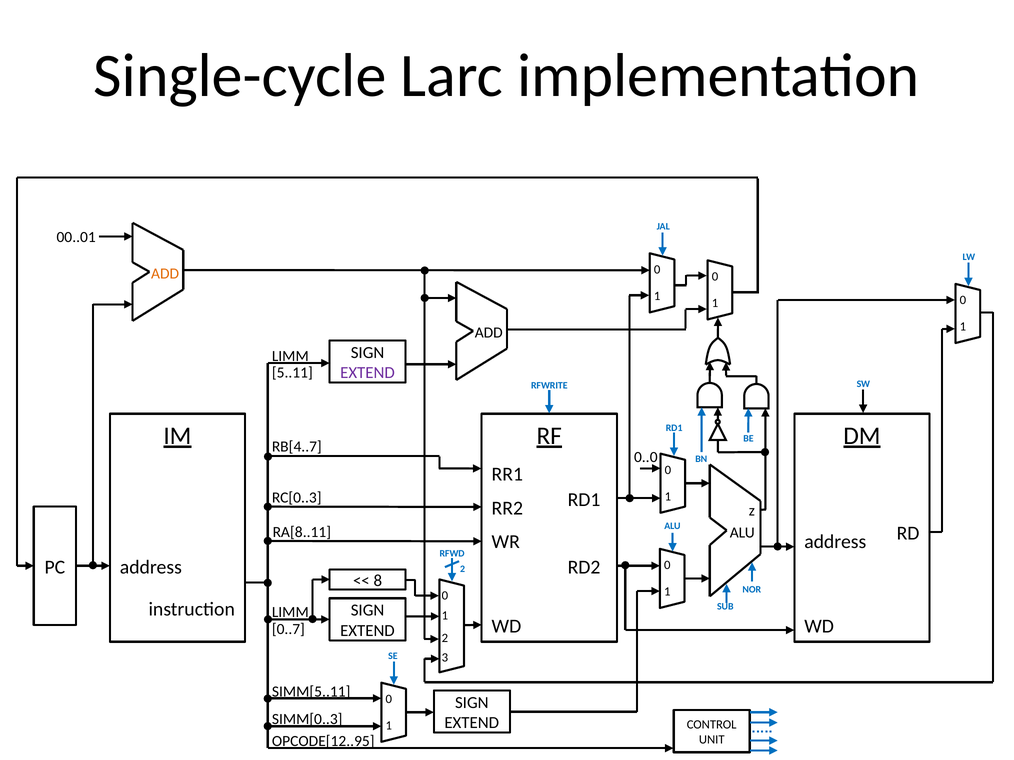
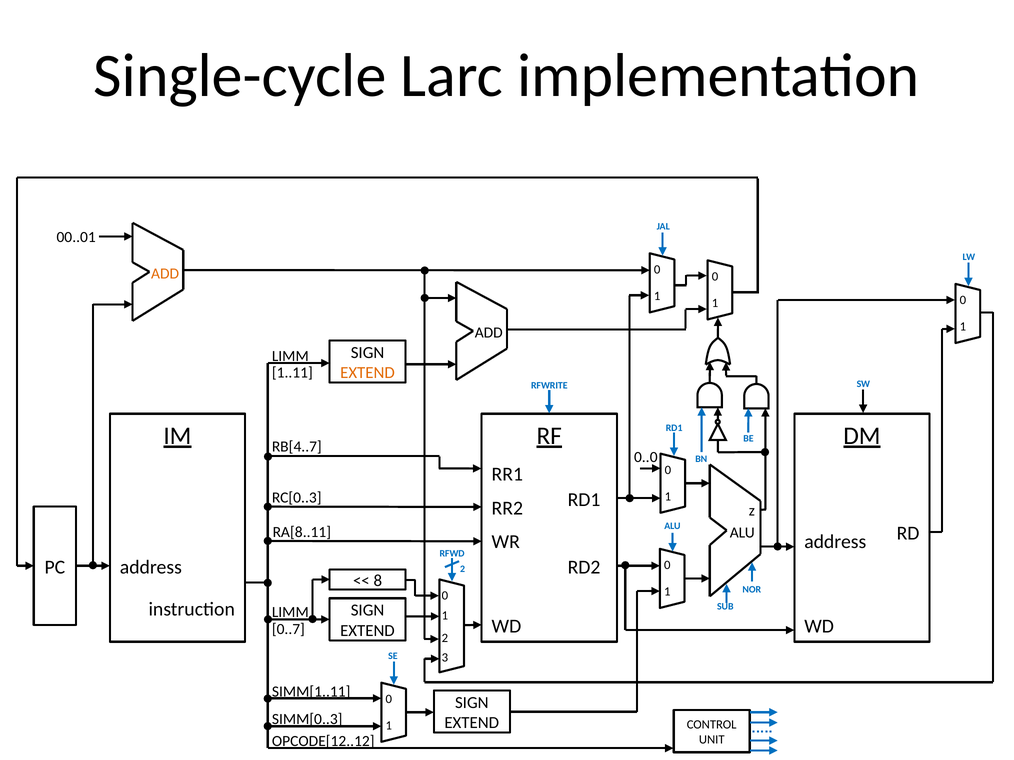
EXTEND colour: purple -> orange (367, 373)
5..11: 5..11 -> 1..11 (292, 373)
SIMM[5..11: SIMM[5..11 -> SIMM[1..11 (311, 692)
OPCODE[12..95: OPCODE[12..95 -> OPCODE[12..12 (323, 741)
